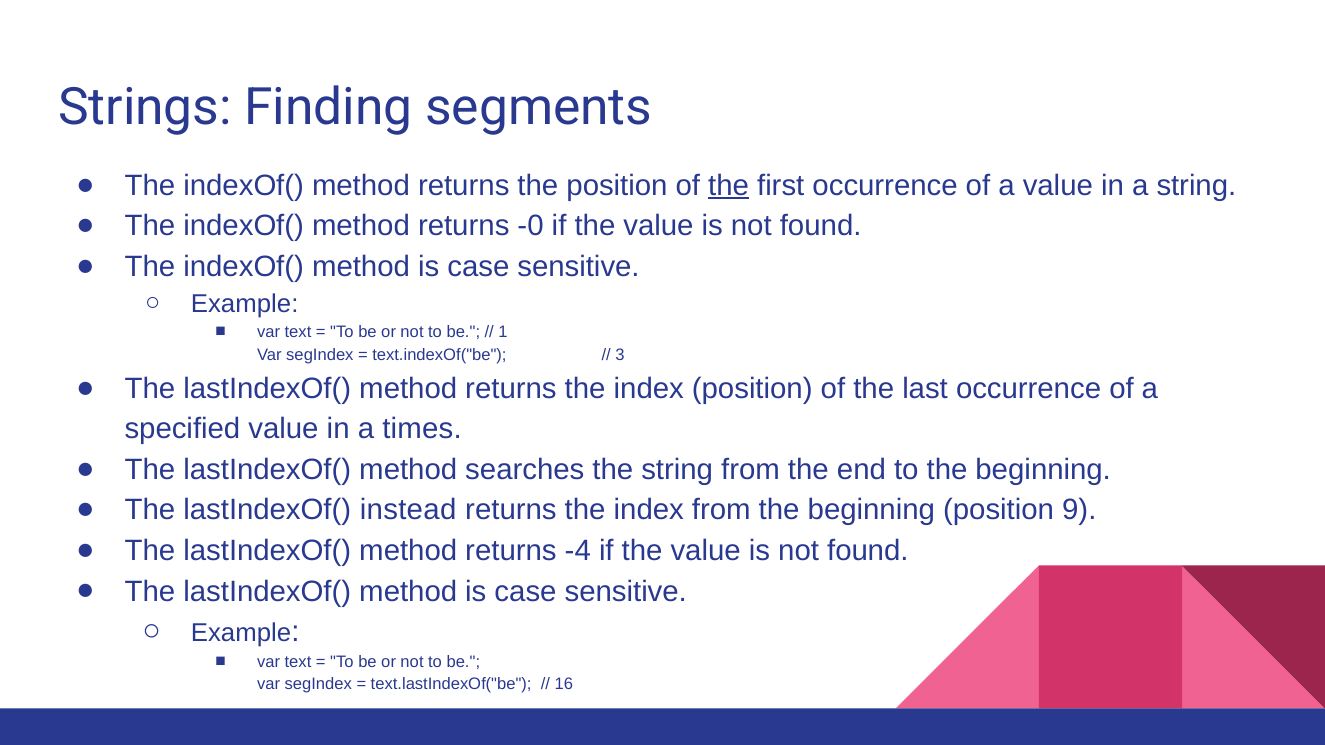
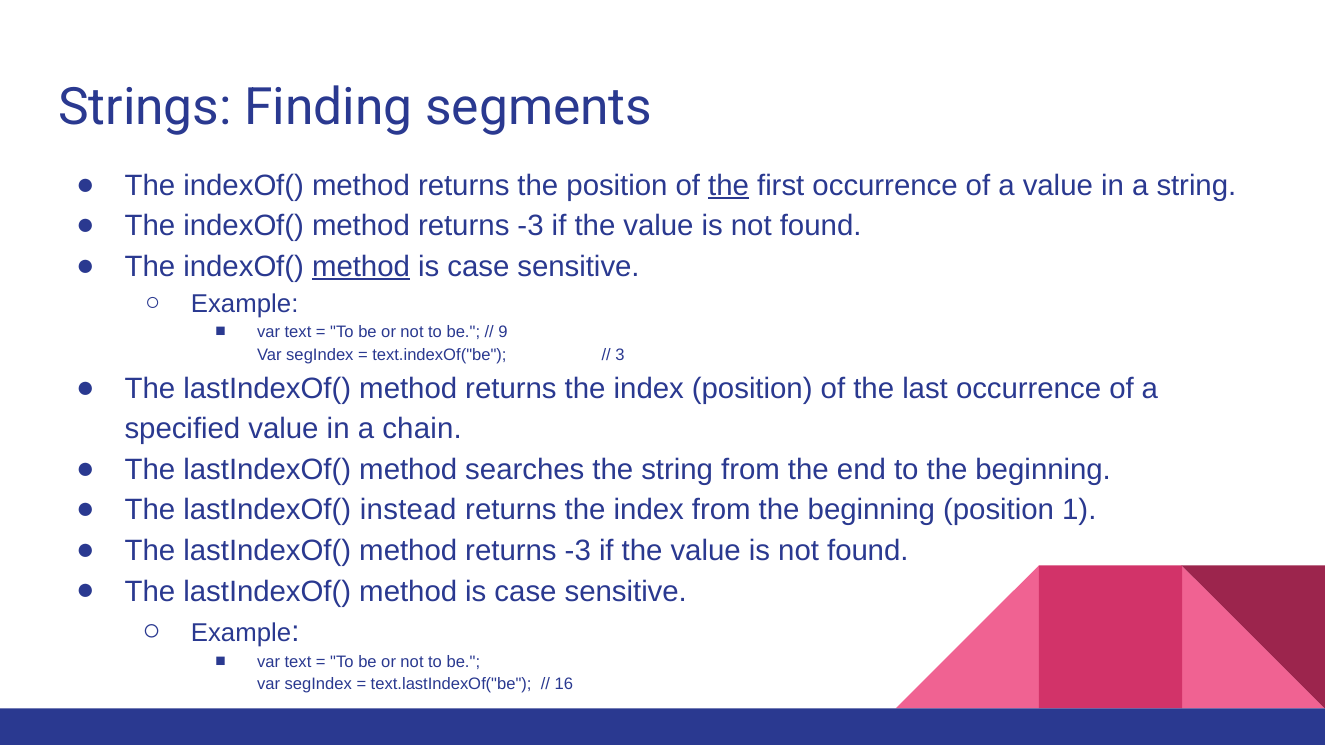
indexOf( method returns -0: -0 -> -3 (531, 226)
method underline: none -> present (361, 267)
1: 1 -> 9 (503, 332)
times: times -> chain (422, 429)
9: 9 -> 1 (1079, 510)
lastIndexOf( method returns -4: -4 -> -3 (578, 551)
